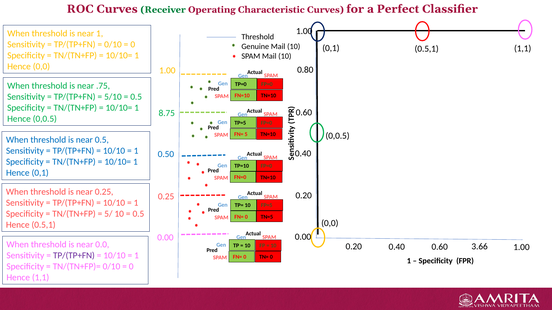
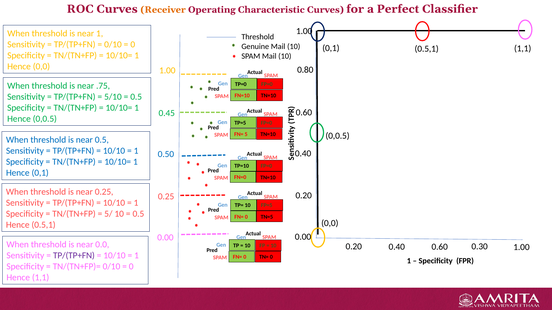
Receiver colour: green -> orange (163, 10)
8.75: 8.75 -> 0.45 (167, 113)
3.66: 3.66 -> 0.30 (480, 247)
